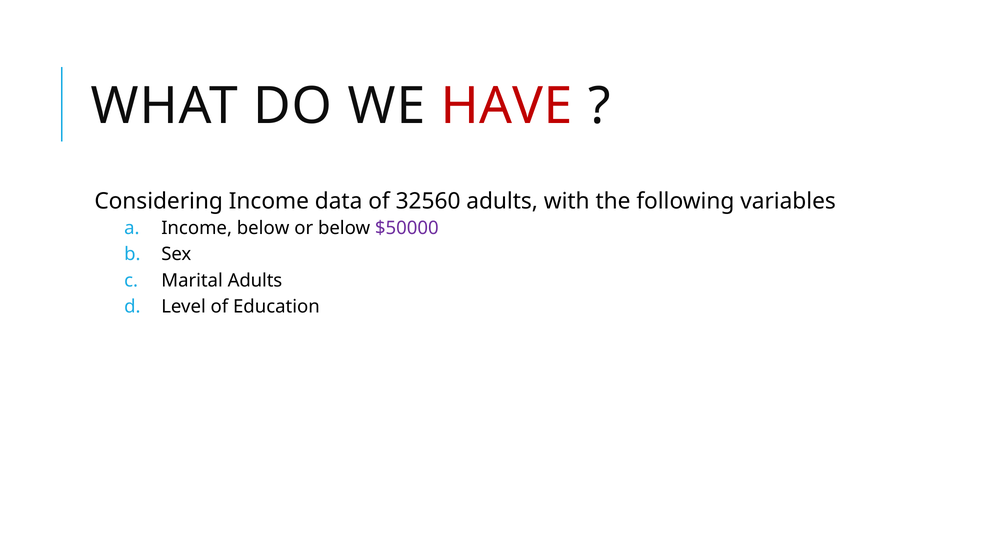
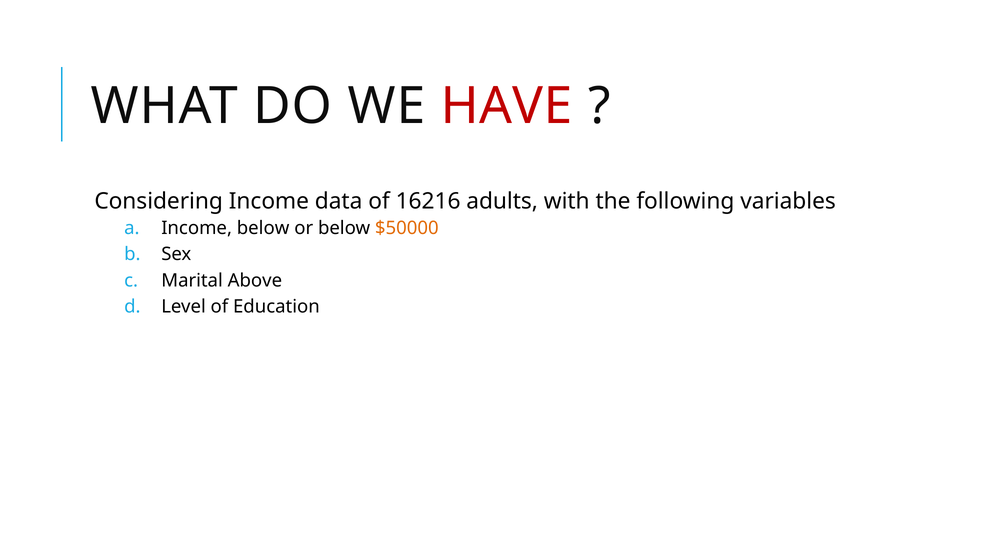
32560: 32560 -> 16216 (428, 202)
$50000 colour: purple -> orange (407, 228)
Marital Adults: Adults -> Above (255, 281)
